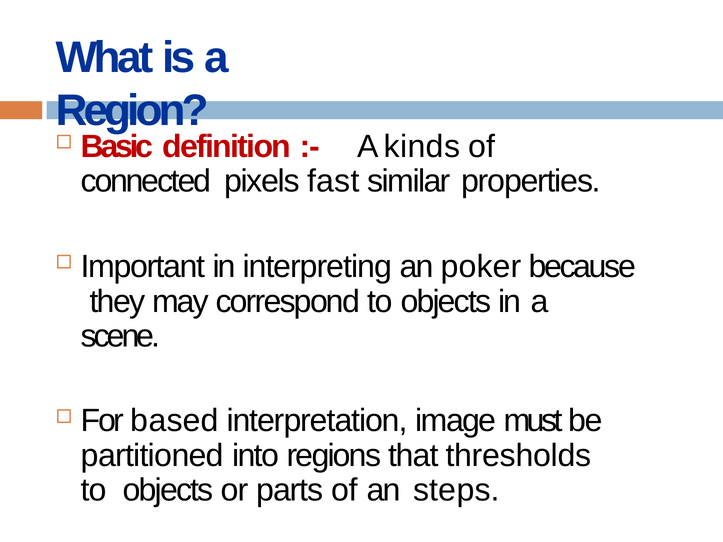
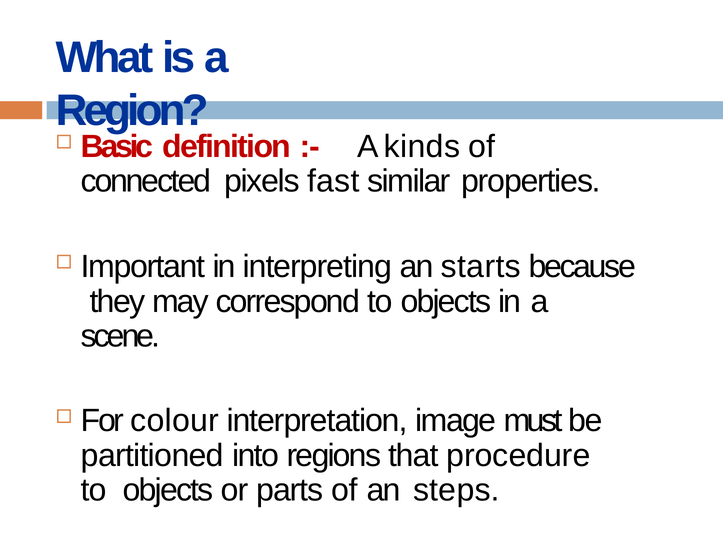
poker: poker -> starts (481, 267)
based: based -> colour (175, 421)
thresholds: thresholds -> procedure (518, 456)
